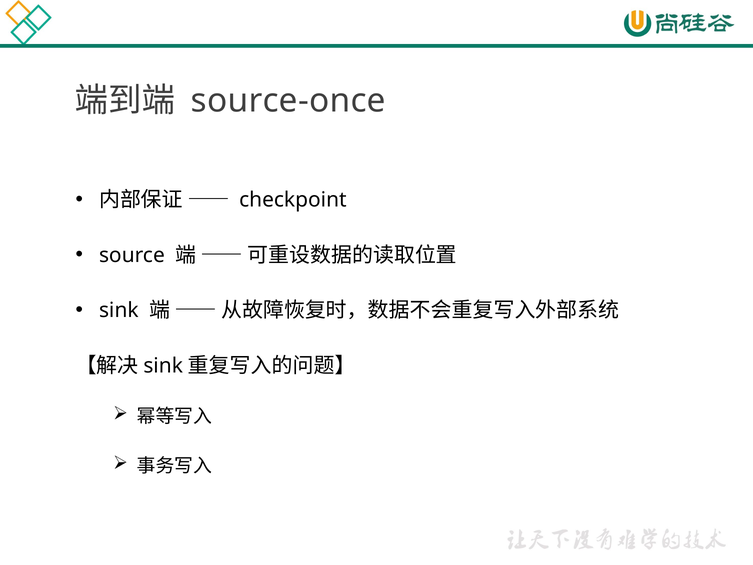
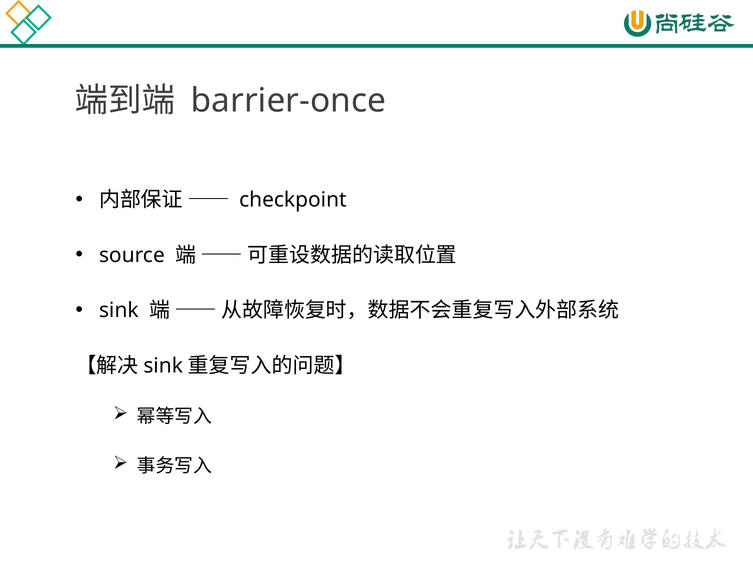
source-once: source-once -> barrier-once (288, 101)
